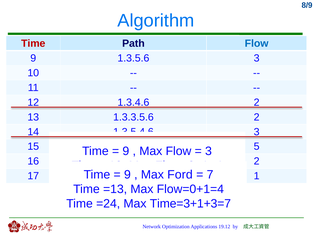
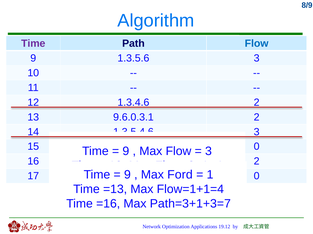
Time colour: red -> purple (33, 44)
1.3.3.5.6: 1.3.3.5.6 -> 9.6.0.3.1 (133, 117)
5: 5 -> 0 (257, 147)
7: 7 -> 1 (210, 175)
1: 1 -> 0 (257, 177)
Flow=0+1=4: Flow=0+1=4 -> Flow=1+1=4 (190, 190)
=24: =24 -> =16 (108, 204)
Time=3+1+3=7: Time=3+1+3=7 -> Path=3+1+3=7 (190, 204)
